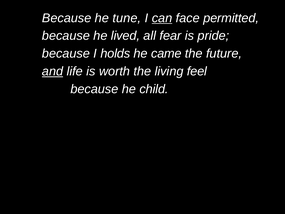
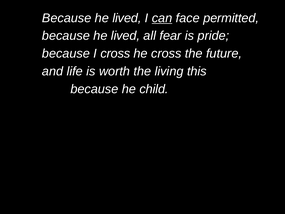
tune: tune -> lived (127, 18)
I holds: holds -> cross (115, 54)
he came: came -> cross (166, 54)
and underline: present -> none (53, 71)
feel: feel -> this (197, 71)
